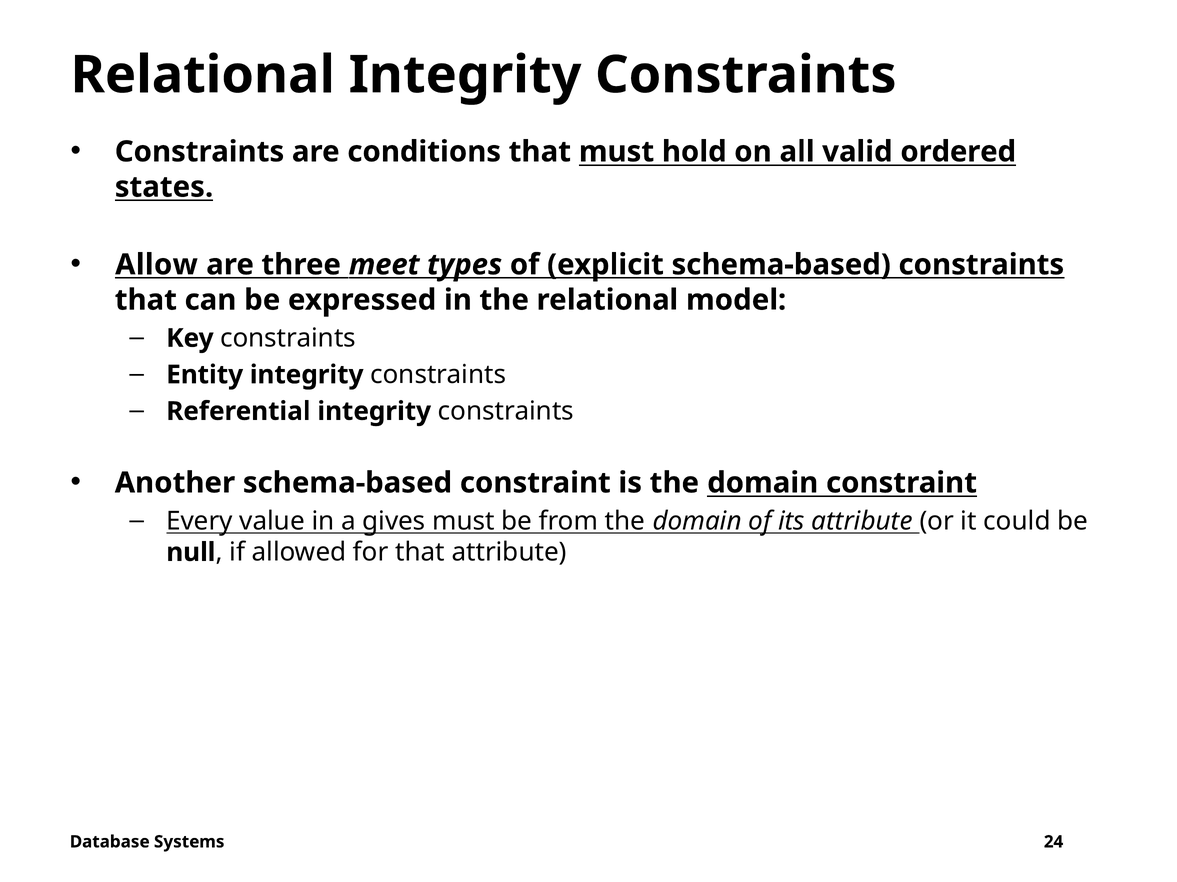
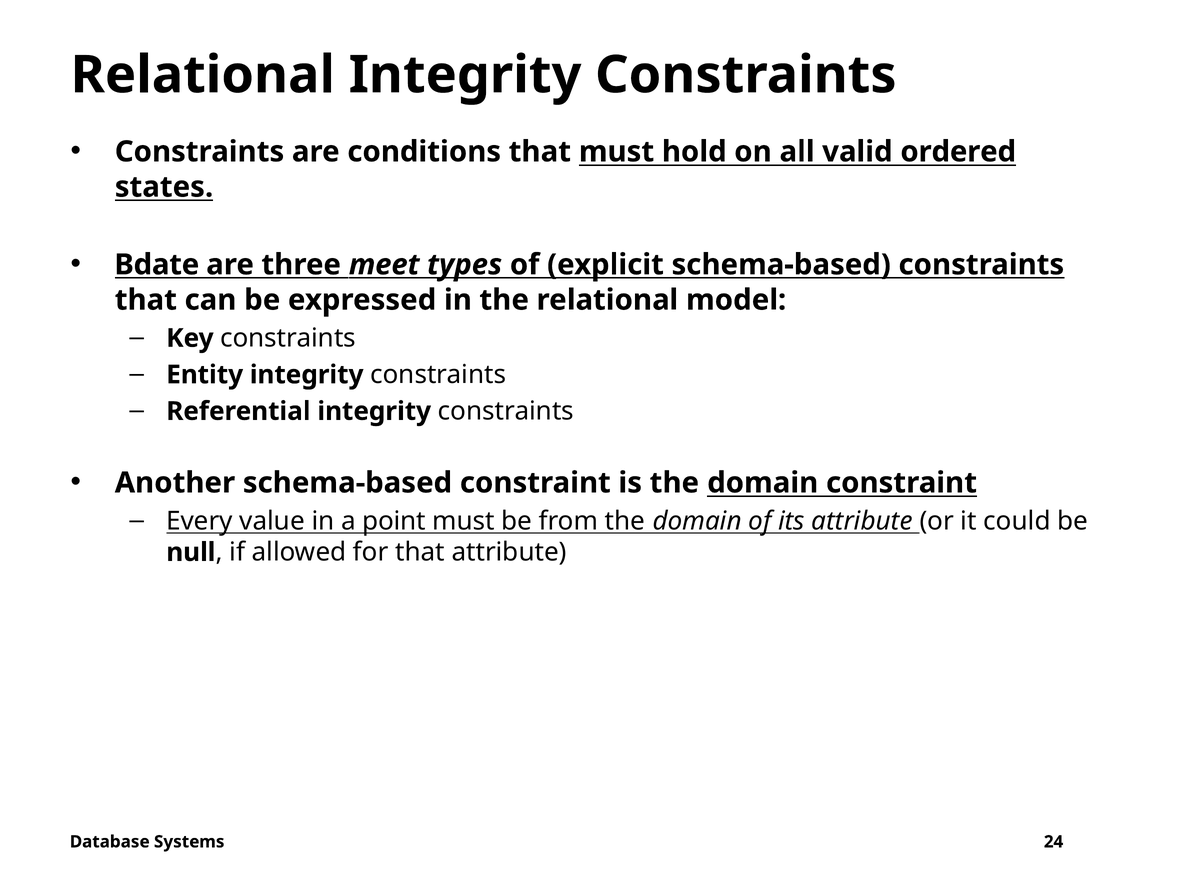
Allow: Allow -> Bdate (157, 265)
gives: gives -> point (394, 521)
